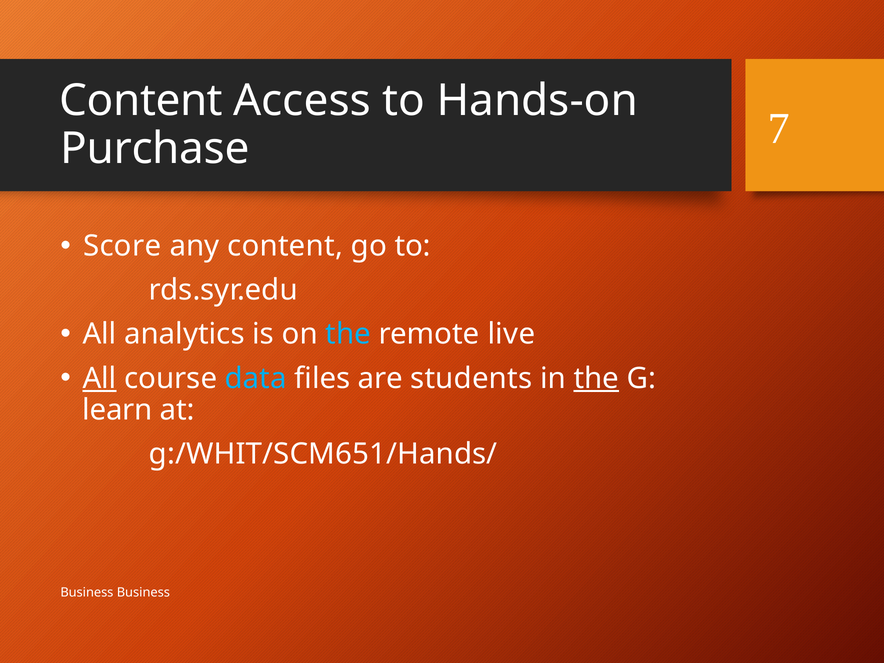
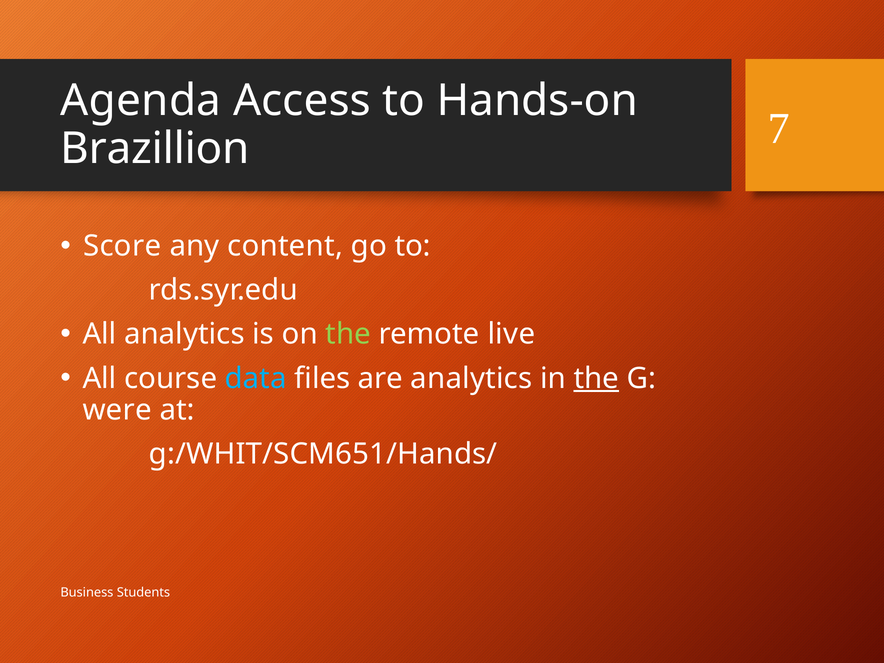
Content: Content -> Agenda (141, 101)
Purchase: Purchase -> Brazillion (155, 149)
the colour: light blue -> light green (348, 334)
All underline: present -> none (100, 378)
are students: students -> analytics (471, 378)
learn: learn -> were (117, 410)
Business Business: Business -> Students (143, 592)
